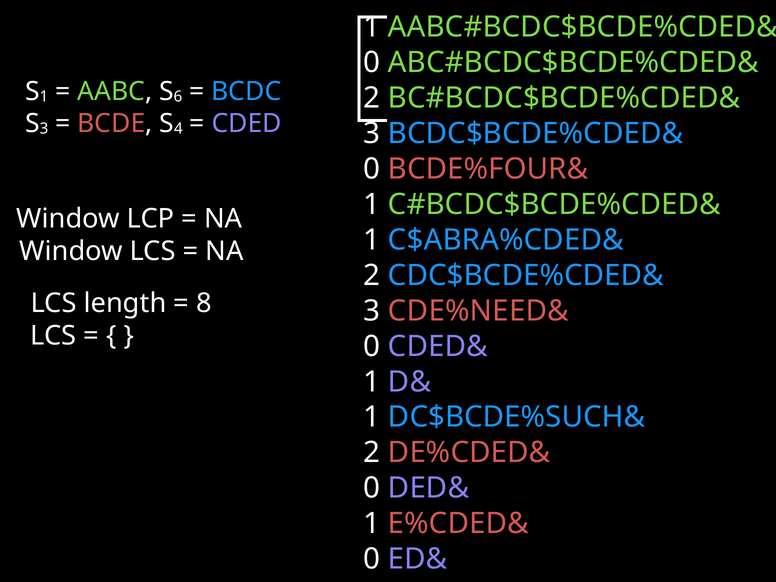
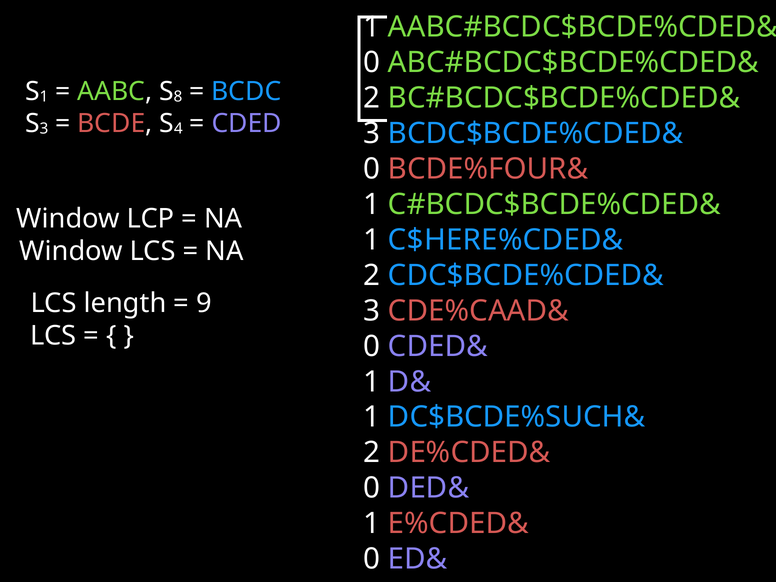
6: 6 -> 8 (178, 97)
C$ABRA%CDED&: C$ABRA%CDED& -> C$HERE%CDED& (506, 240)
8: 8 -> 9 (204, 303)
CDE%NEED&: CDE%NEED& -> CDE%CAAD& (479, 311)
